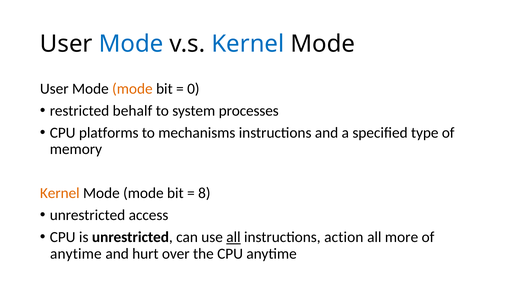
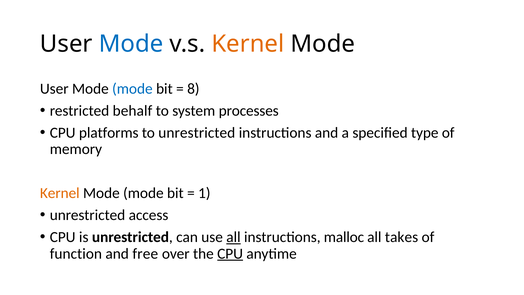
Kernel colour: blue -> orange (248, 44)
mode colour: orange -> blue (132, 89)
0: 0 -> 8 (193, 89)
to mechanisms: mechanisms -> unrestricted (197, 133)
8: 8 -> 1 (204, 193)
action: action -> malloc (344, 237)
more: more -> takes (402, 237)
anytime: anytime -> function (76, 253)
hurt: hurt -> free (145, 253)
CPU underline: none -> present (230, 253)
